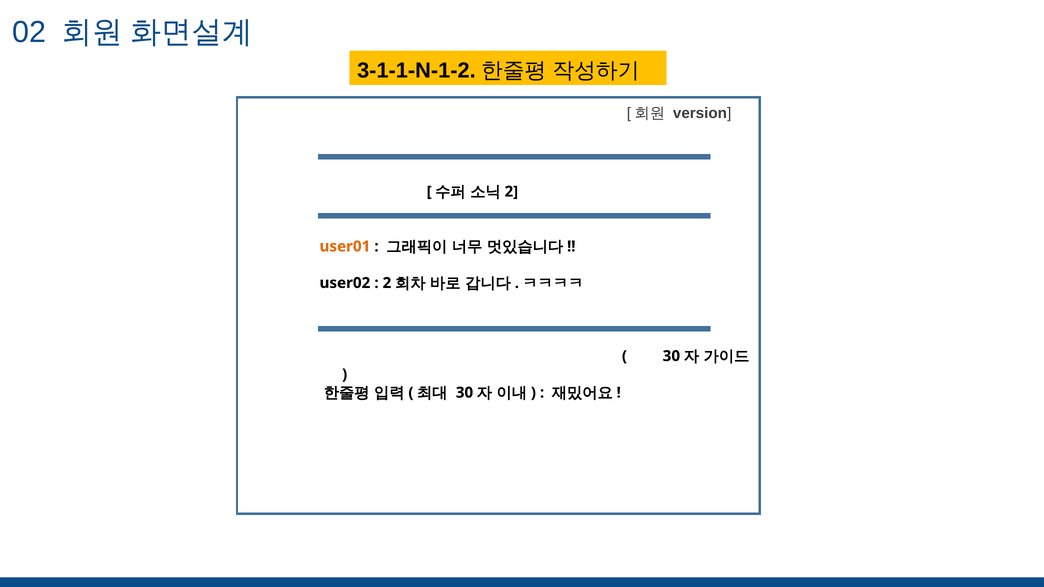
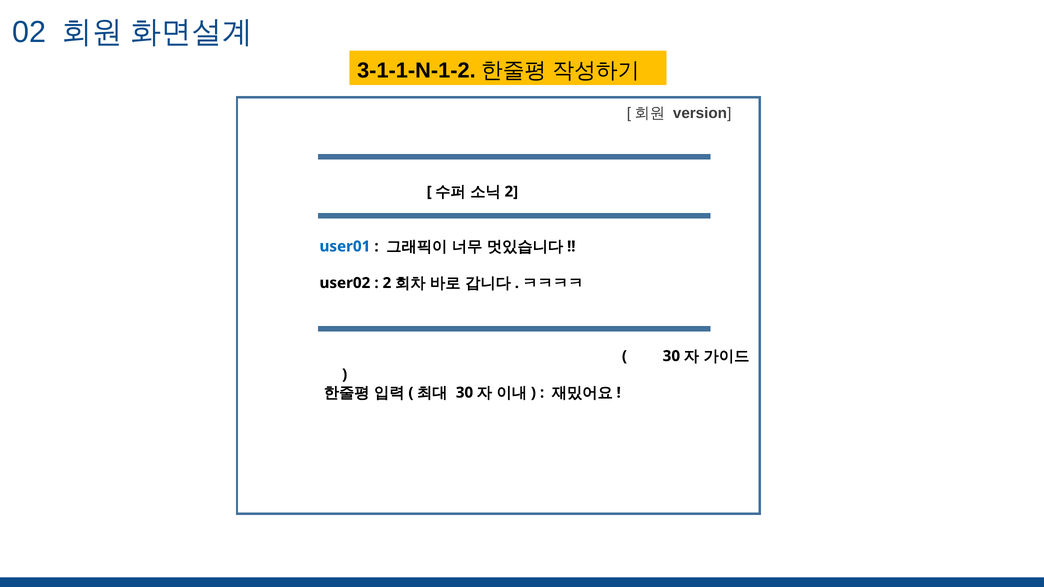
user01 colour: orange -> blue (345, 247)
